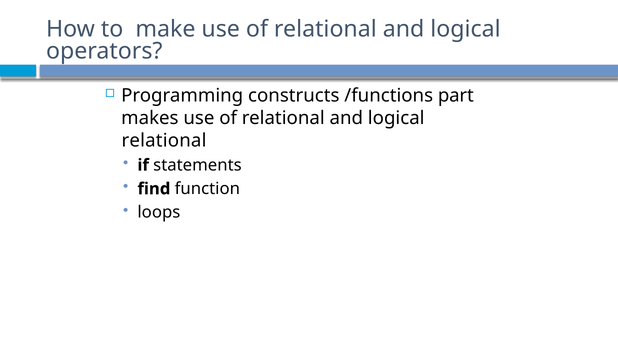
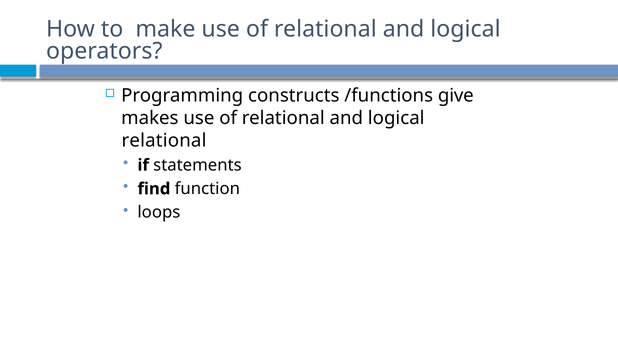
part: part -> give (456, 96)
